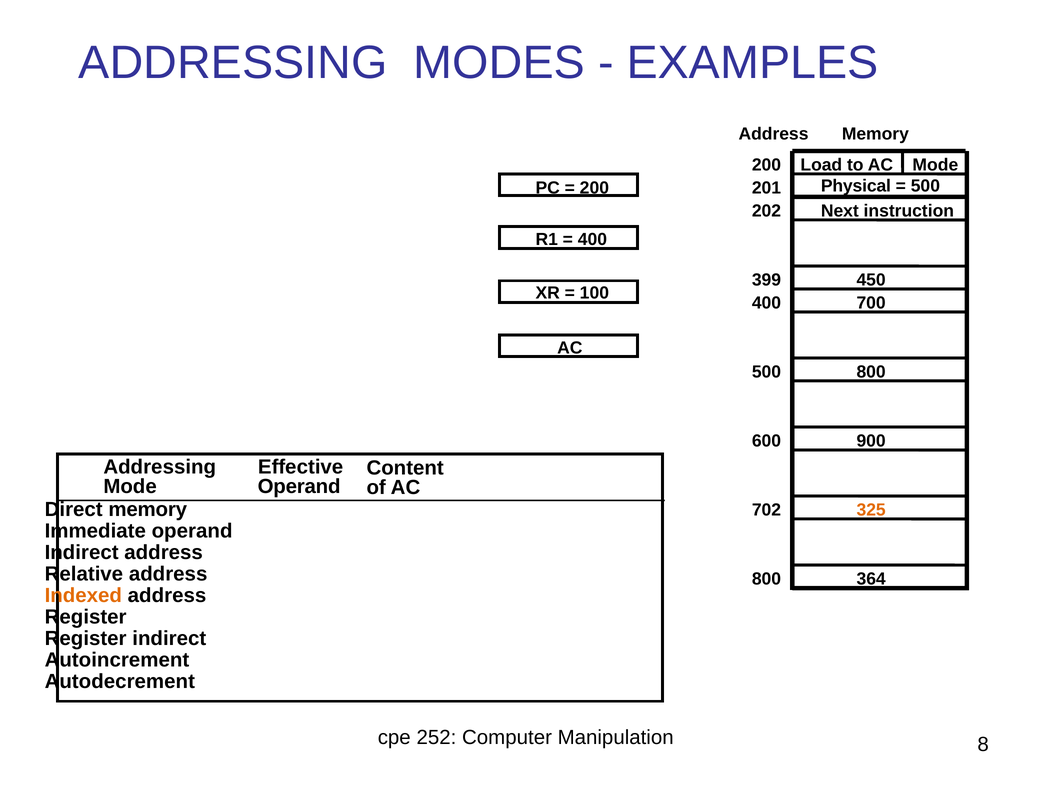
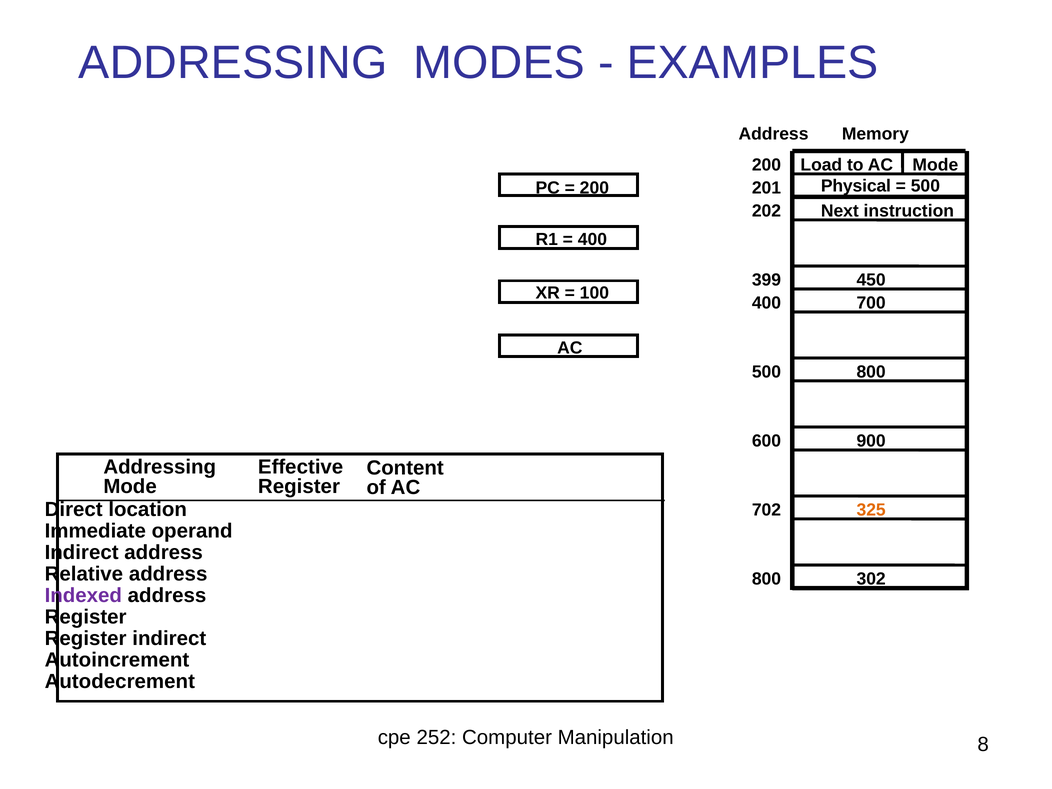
Operand: Operand -> Register (299, 487)
Direct memory: memory -> location (148, 510)
364: 364 -> 302 (871, 579)
Indexed colour: orange -> purple (83, 596)
